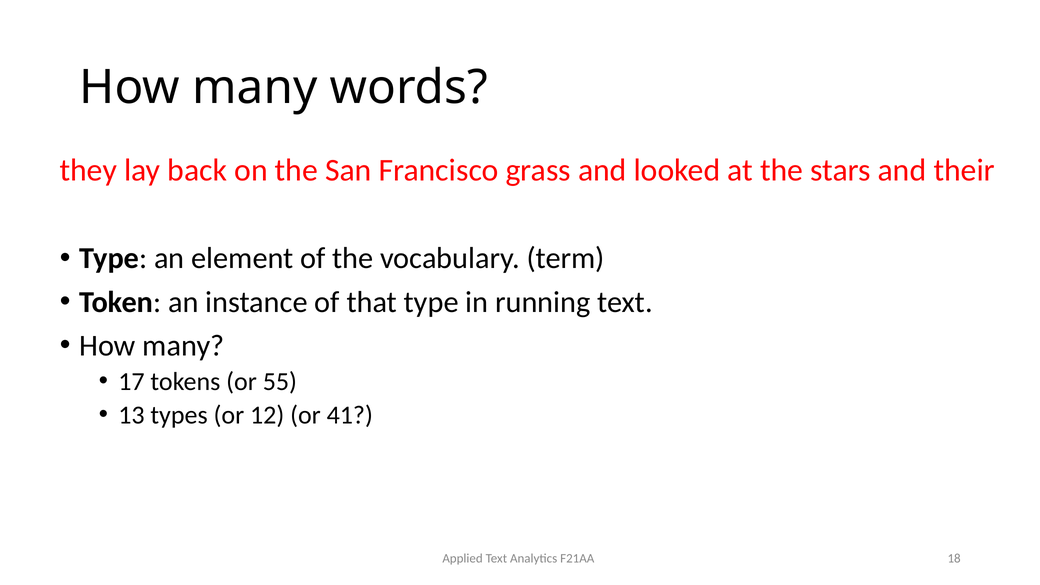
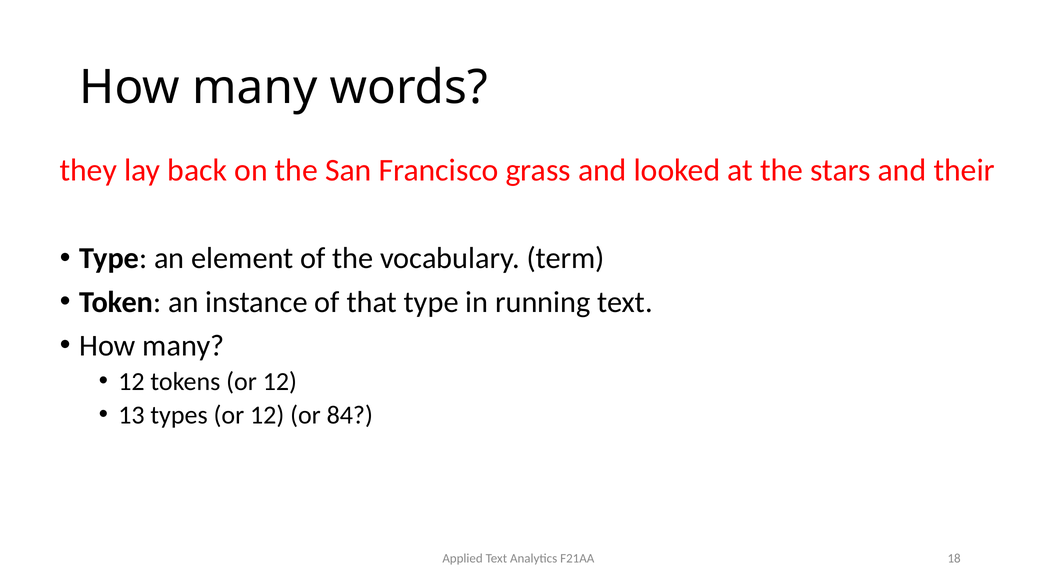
17: 17 -> 12 (131, 381)
tokens or 55: 55 -> 12 (280, 381)
41: 41 -> 84 (350, 415)
